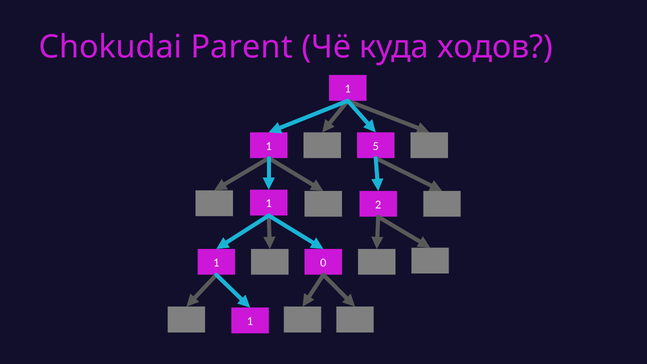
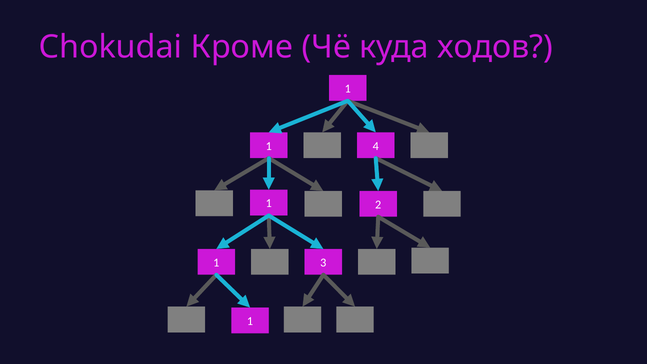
Parent: Parent -> Кроме (242, 47)
5: 5 -> 4 (376, 146)
0: 0 -> 3 (323, 263)
